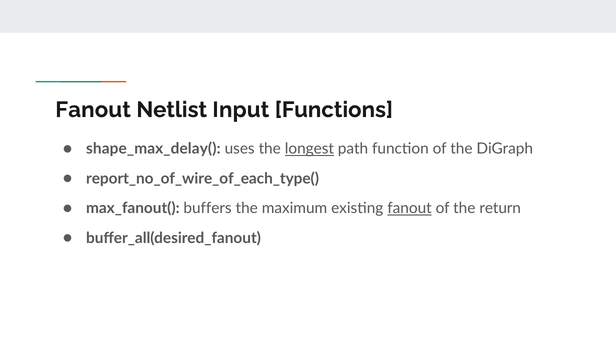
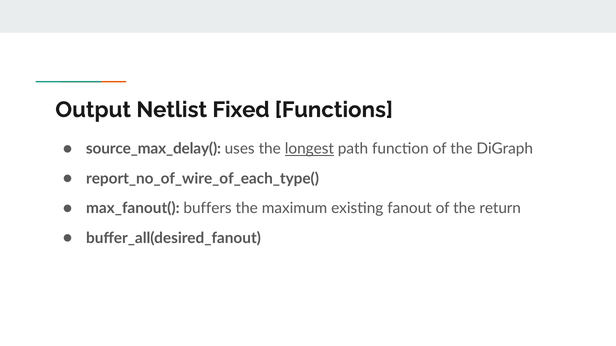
Fanout: Fanout -> Output (93, 110)
Input: Input -> Fixed (241, 110)
shape_max_delay(: shape_max_delay( -> source_max_delay( (154, 149)
fanout underline: present -> none (410, 209)
